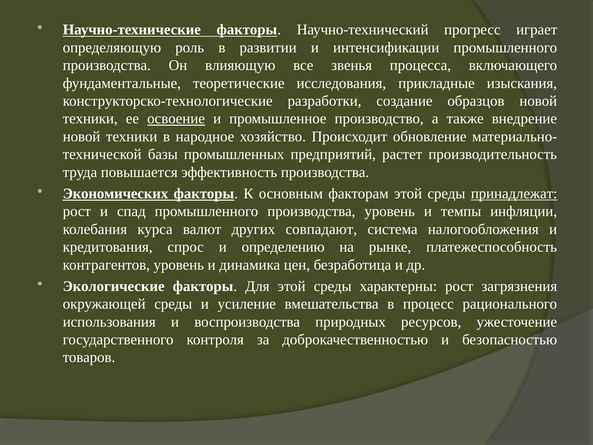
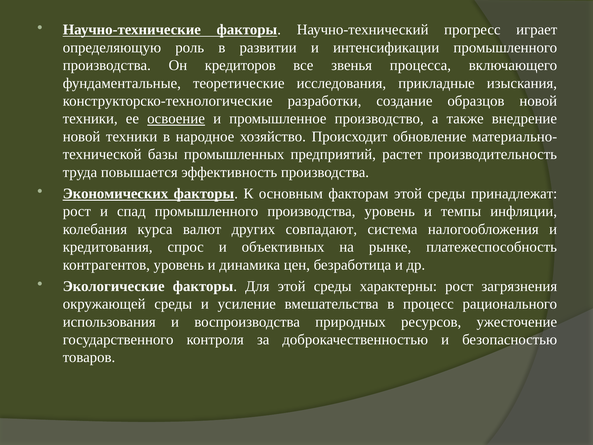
влияющую: влияющую -> кредиторов (240, 65)
принадлежат underline: present -> none (514, 193)
определению: определению -> объективных (283, 247)
